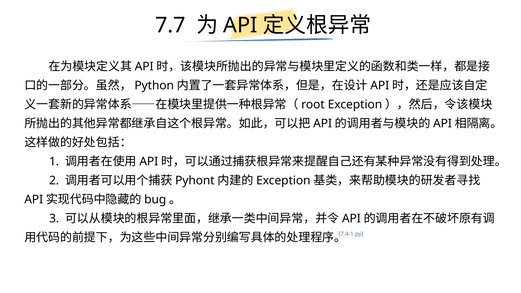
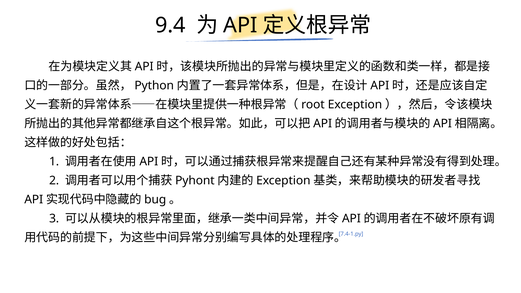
7.7: 7.7 -> 9.4 (170, 25)
